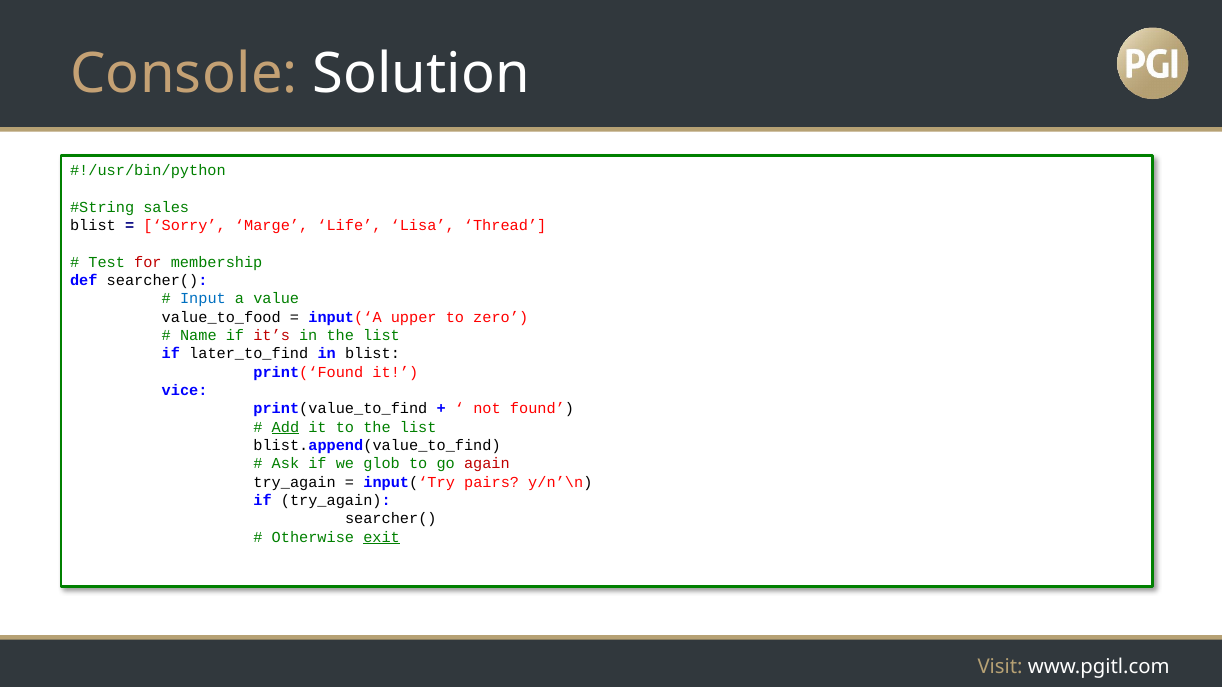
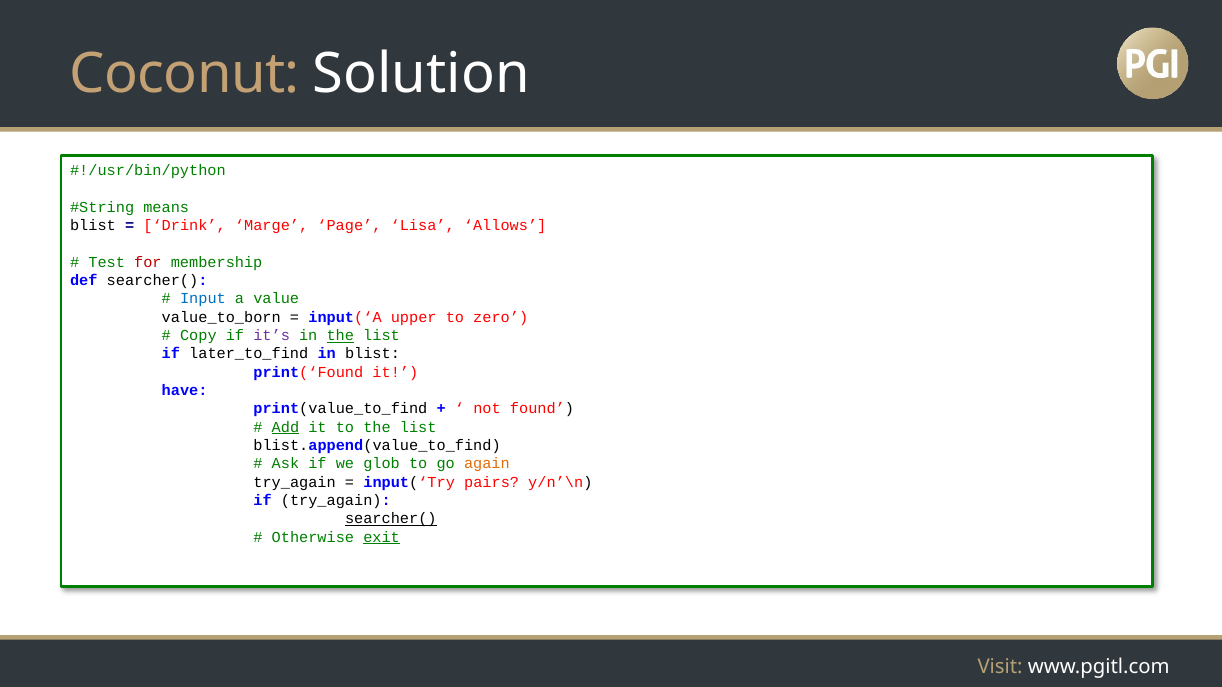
Console: Console -> Coconut (184, 74)
sales: sales -> means (166, 207)
Sorry: Sorry -> Drink (185, 226)
Life: Life -> Page (349, 226)
Thread: Thread -> Allows (505, 226)
value_to_food: value_to_food -> value_to_born (221, 317)
Name: Name -> Copy (198, 336)
it’s colour: red -> purple (272, 336)
the underline: none -> present (340, 336)
vice: vice -> have (185, 391)
again colour: red -> orange (487, 464)
searcher( underline: none -> present (391, 519)
